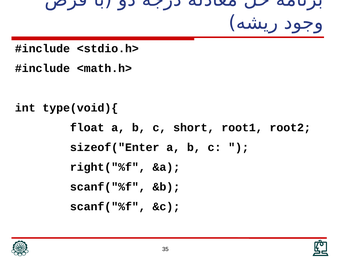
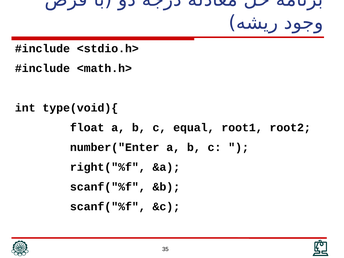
short: short -> equal (194, 128)
sizeof("Enter: sizeof("Enter -> number("Enter (115, 147)
